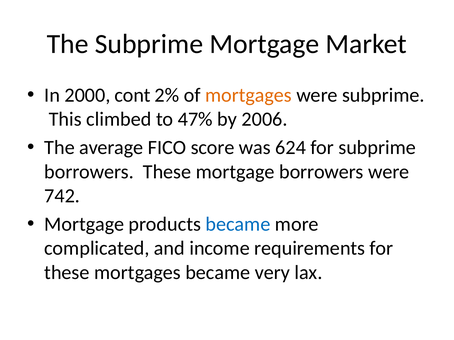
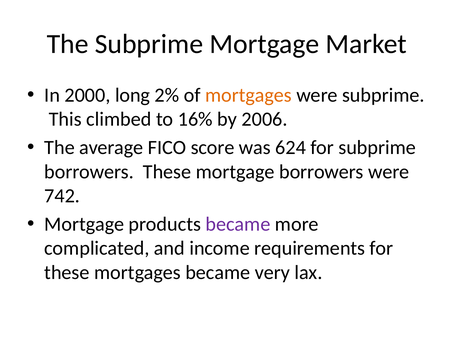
cont: cont -> long (133, 95)
47%: 47% -> 16% (195, 119)
became colour: blue -> purple (238, 224)
